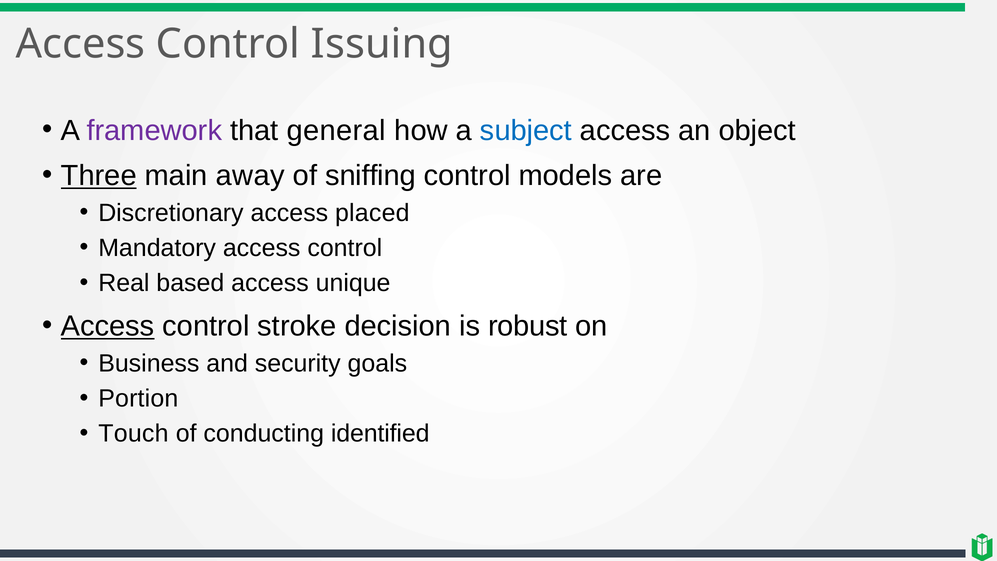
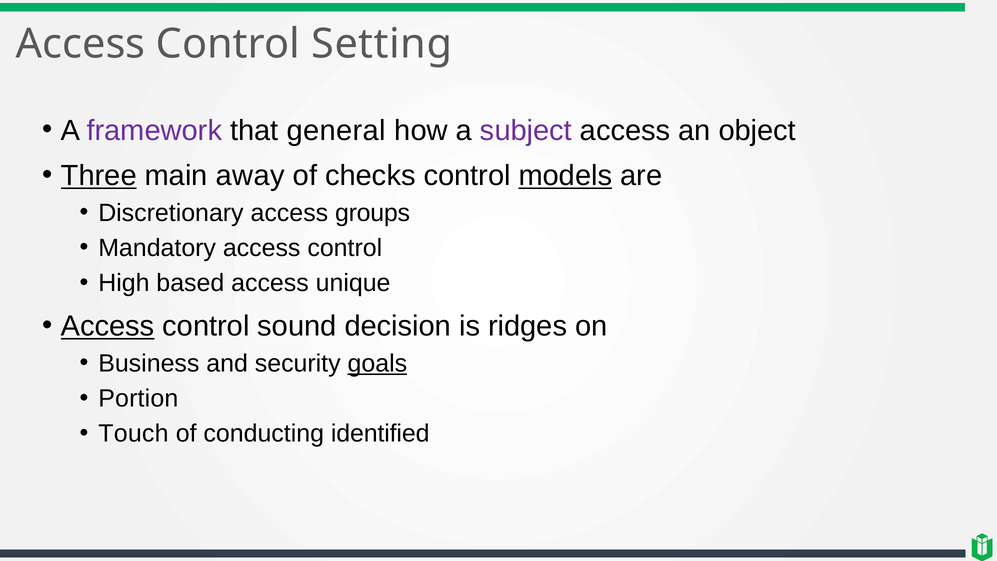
Issuing: Issuing -> Setting (382, 44)
subject colour: blue -> purple (526, 130)
sniffing: sniffing -> checks (370, 176)
models underline: none -> present (565, 176)
placed: placed -> groups (373, 213)
Real: Real -> High (124, 283)
stroke: stroke -> sound (297, 326)
robust: robust -> ridges (528, 326)
goals underline: none -> present (377, 363)
